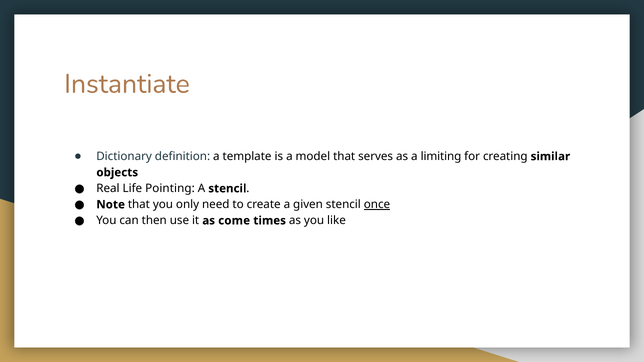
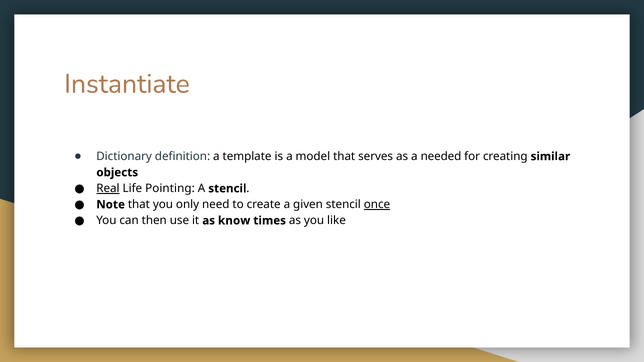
limiting: limiting -> needed (441, 157)
Real underline: none -> present (108, 189)
come: come -> know (234, 221)
